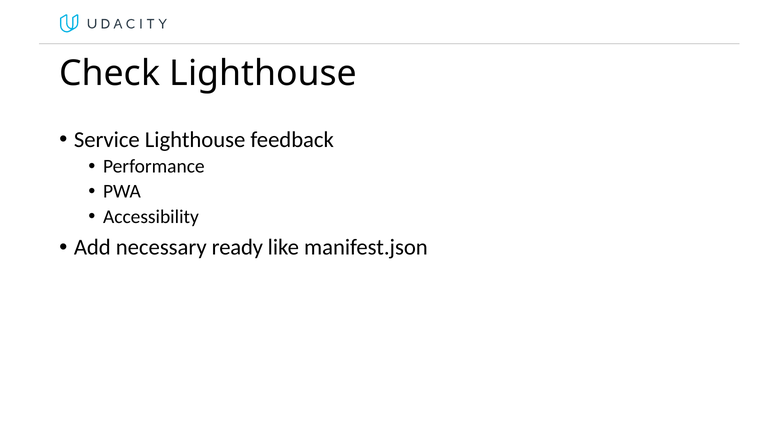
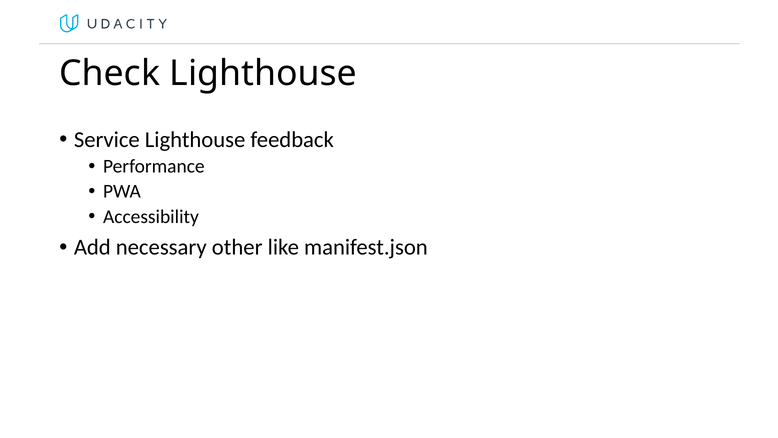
ready: ready -> other (237, 247)
